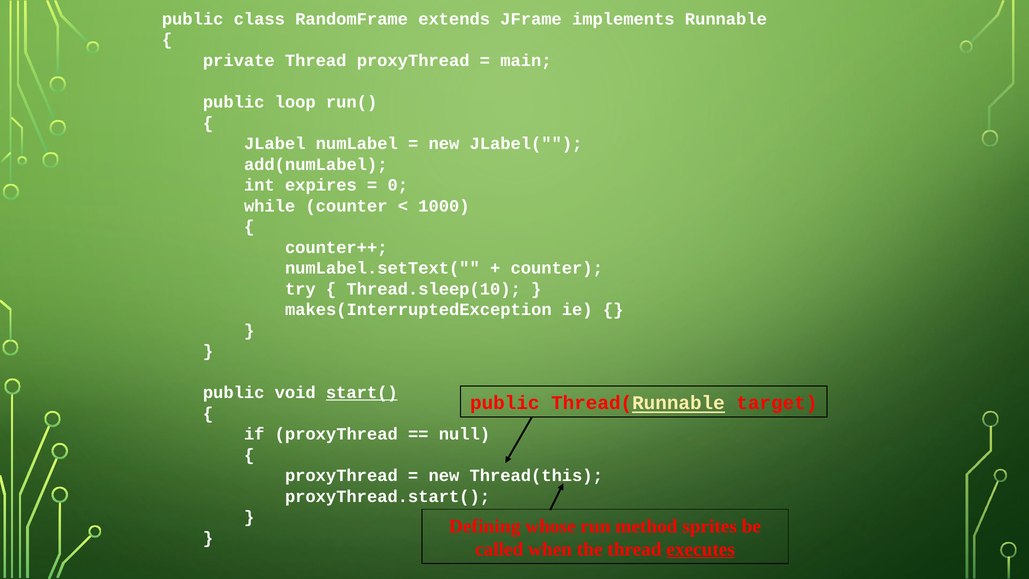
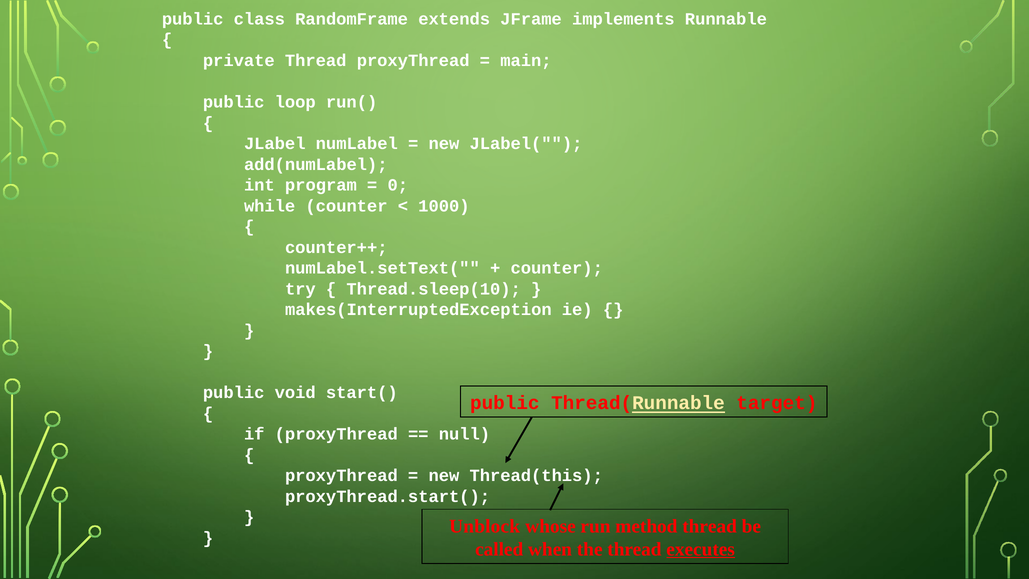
expires: expires -> program (321, 185)
start( underline: present -> none (362, 393)
Defining: Defining -> Unblock (485, 526)
method sprites: sprites -> thread (710, 526)
